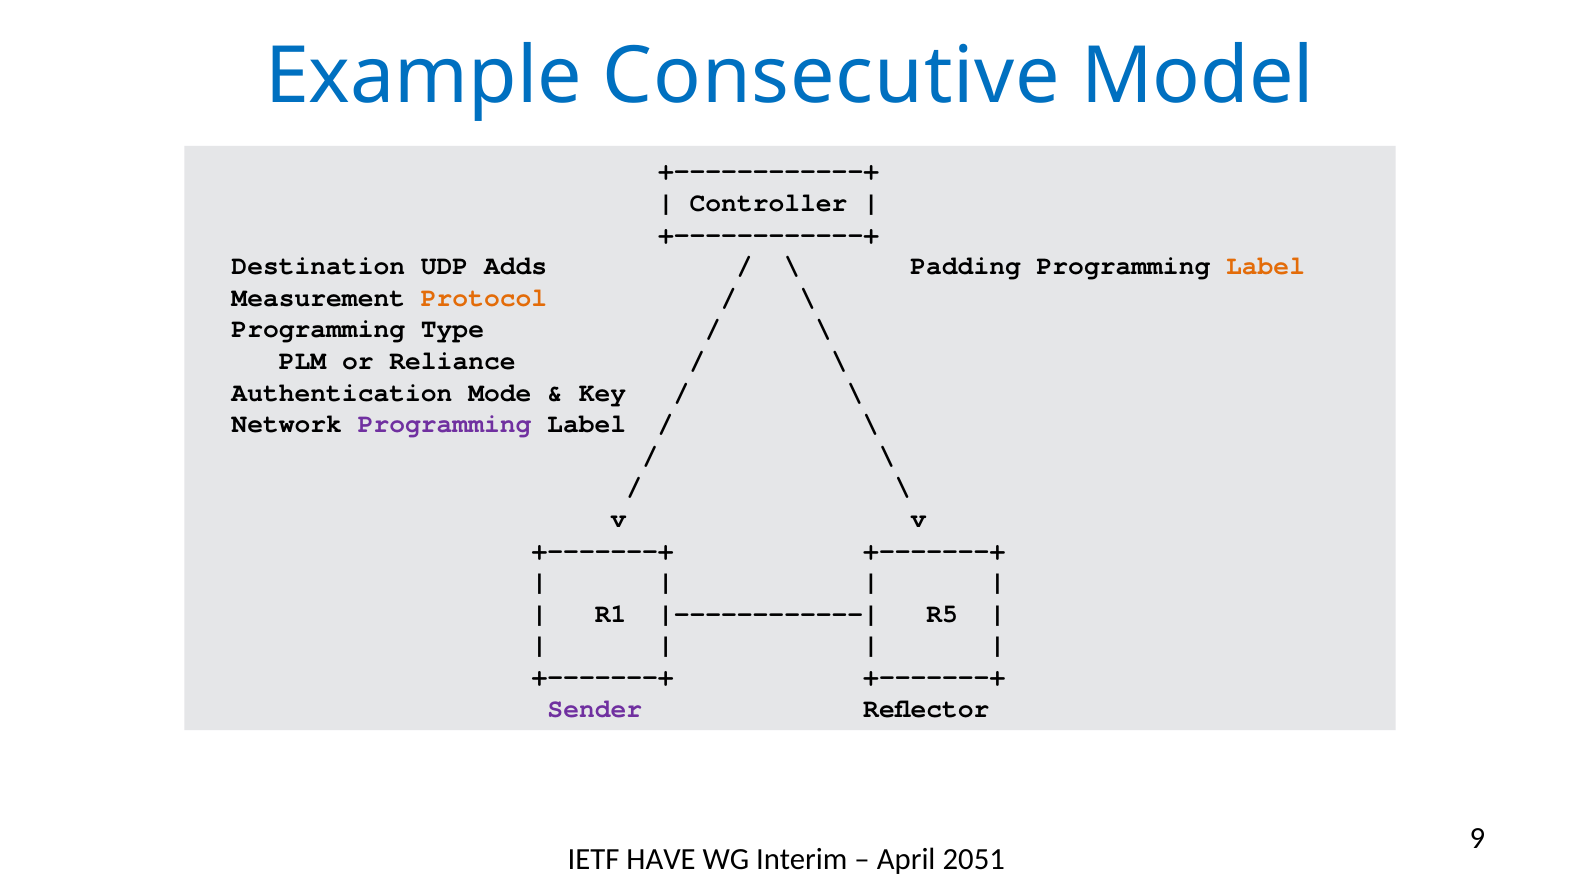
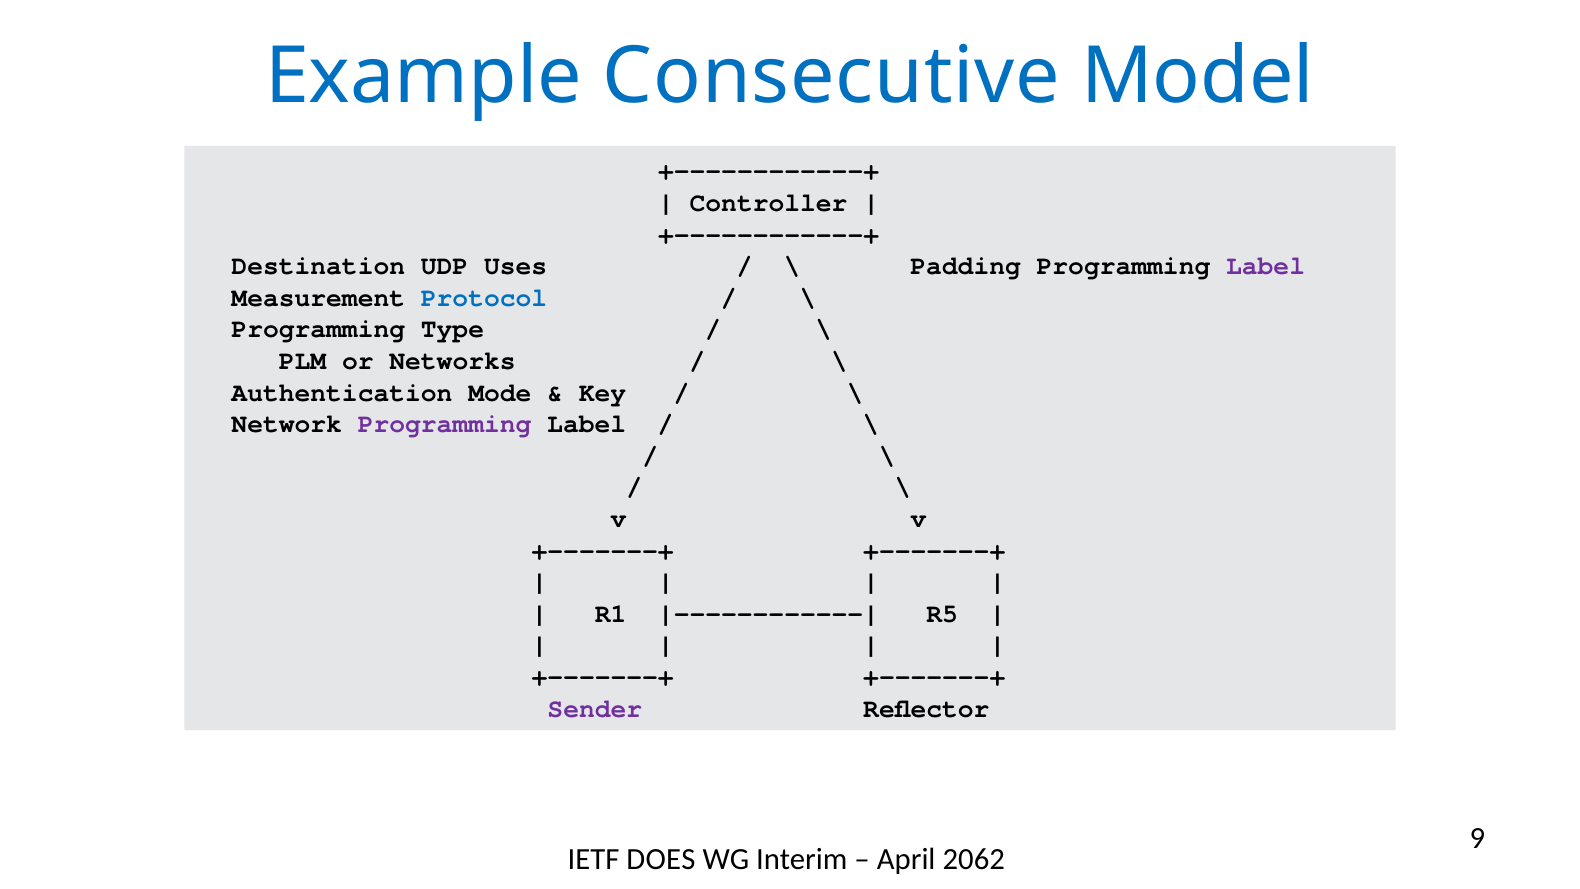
Adds: Adds -> Uses (516, 266)
Label colour: orange -> purple (1266, 266)
Protocol colour: orange -> blue (484, 298)
Reliance: Reliance -> Networks (453, 361)
HAVE: HAVE -> DOES (661, 859)
2051: 2051 -> 2062 (974, 859)
